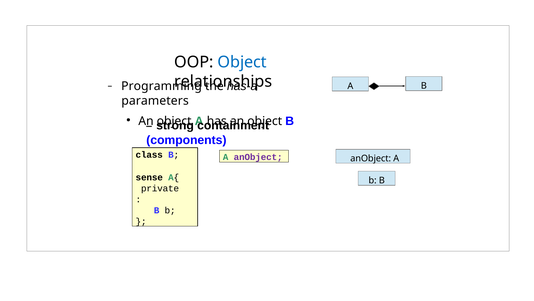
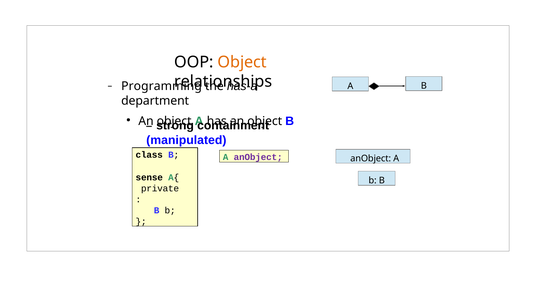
Object colour: blue -> orange (242, 62)
parameters: parameters -> department (155, 101)
components: components -> manipulated (186, 140)
